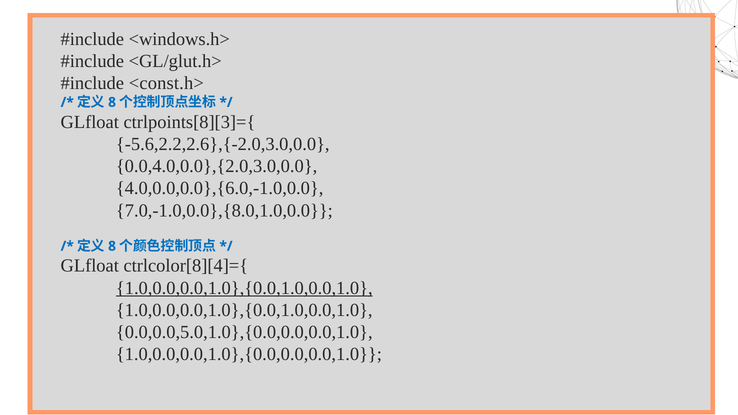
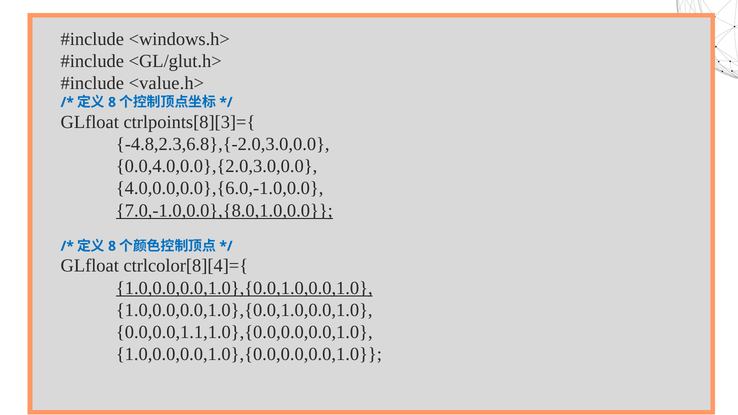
<const.h>: <const.h> -> <value.h> (166, 83)
-5.6,2.2,2.6},{-2.0,3.0,0.0: -5.6,2.2,2.6},{-2.0,3.0,0.0 -> -4.8,2.3,6.8},{-2.0,3.0,0.0 (223, 144)
7.0,-1.0,0.0},{8.0,1.0,0.0 underline: none -> present (224, 211)
0.0,0.0,5.0,1.0},{0.0,0.0,0.0,1.0: 0.0,0.0,5.0,1.0},{0.0,0.0,0.0,1.0 -> 0.0,0.0,1.1,1.0},{0.0,0.0,0.0,1.0 (244, 332)
